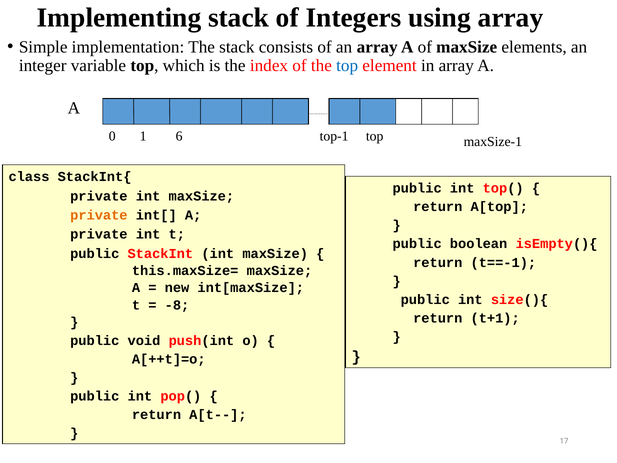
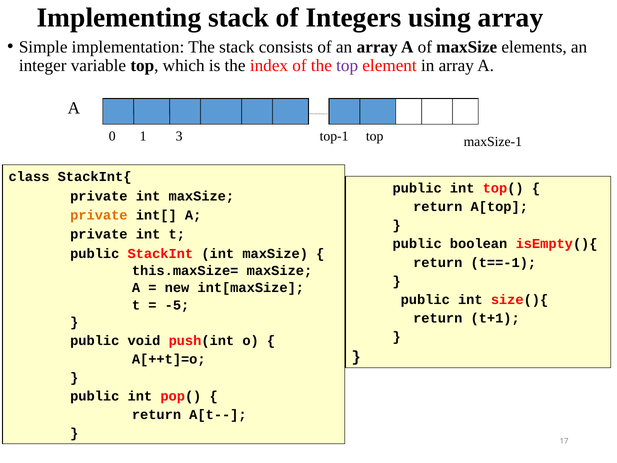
top colour: blue -> purple (347, 65)
6: 6 -> 3 (179, 136)
-8: -8 -> -5 (177, 305)
